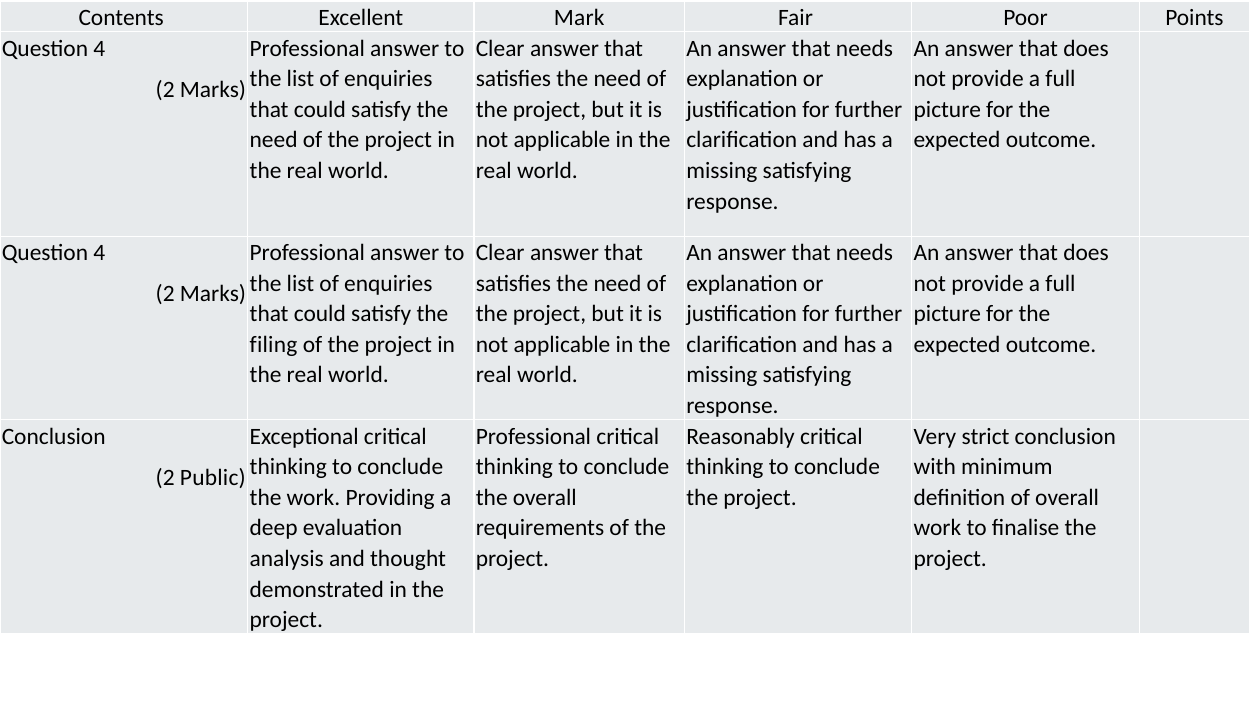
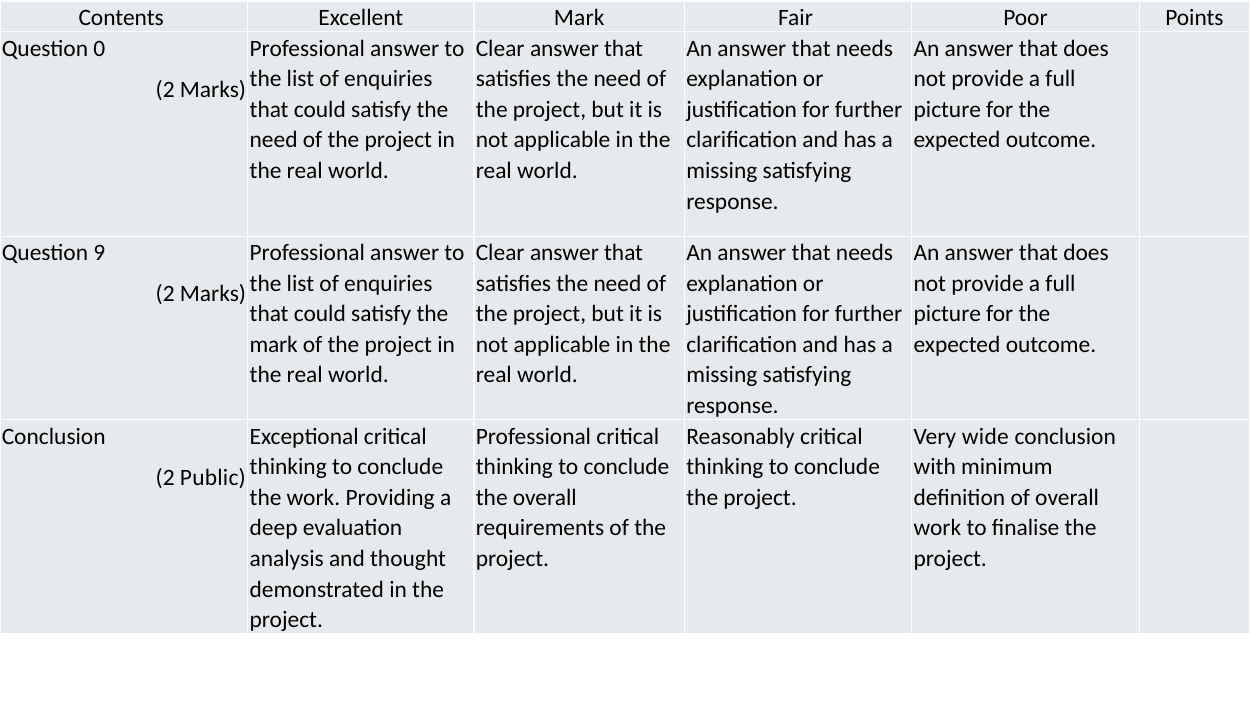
4: 4 -> 0 (99, 48)
4: 4 -> 9 (99, 253)
filing: filing -> mark (274, 345)
strict: strict -> wide (985, 436)
